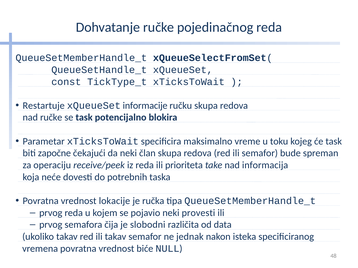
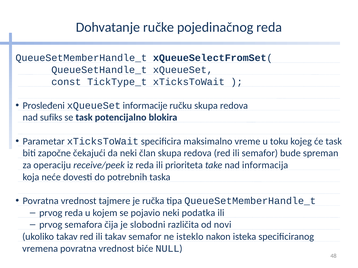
Restartuje: Restartuje -> Prosleđeni (44, 106)
nad ručke: ručke -> sufiks (51, 118)
lokacije: lokacije -> tajmere (115, 201)
provesti: provesti -> podatka (198, 213)
data: data -> novi (223, 225)
jednak: jednak -> isteklo (190, 237)
